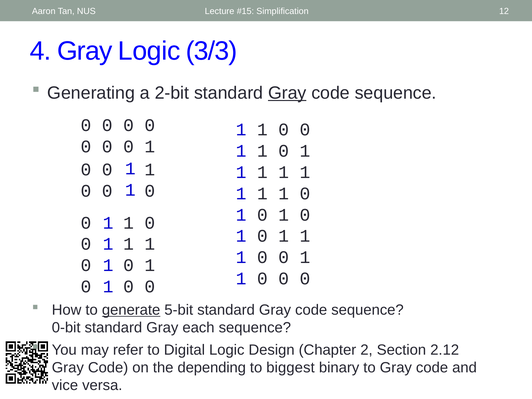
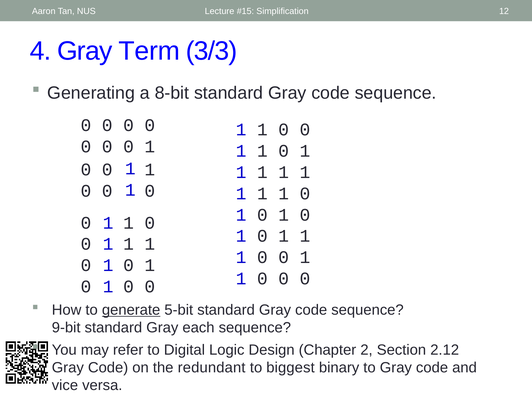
Gray Logic: Logic -> Term (149, 51)
2-bit: 2-bit -> 8-bit (172, 93)
Gray underline: present -> none (287, 93)
0-bit: 0-bit -> 9-bit (66, 328)
depending: depending -> redundant (212, 368)
